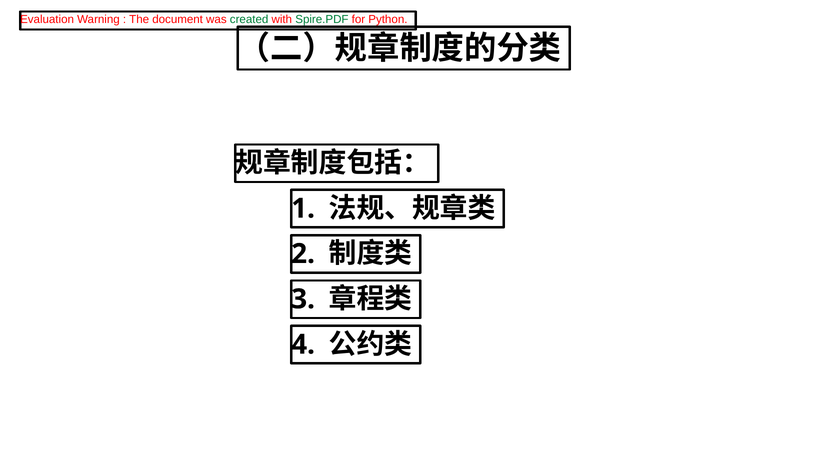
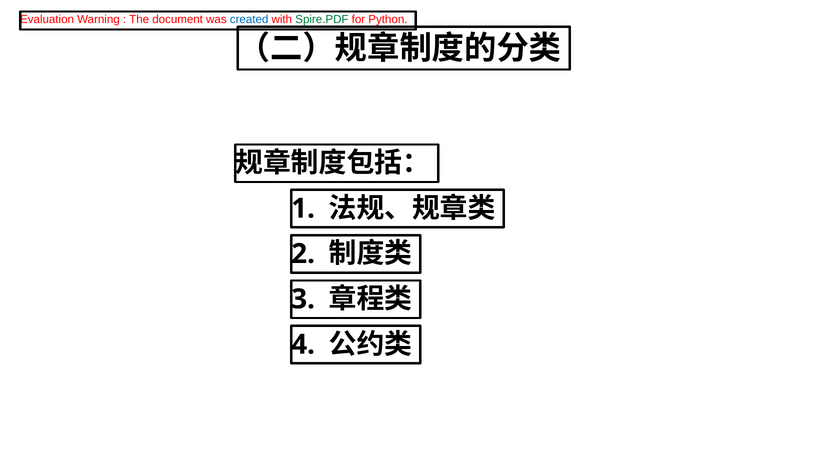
created colour: green -> blue (249, 19)
